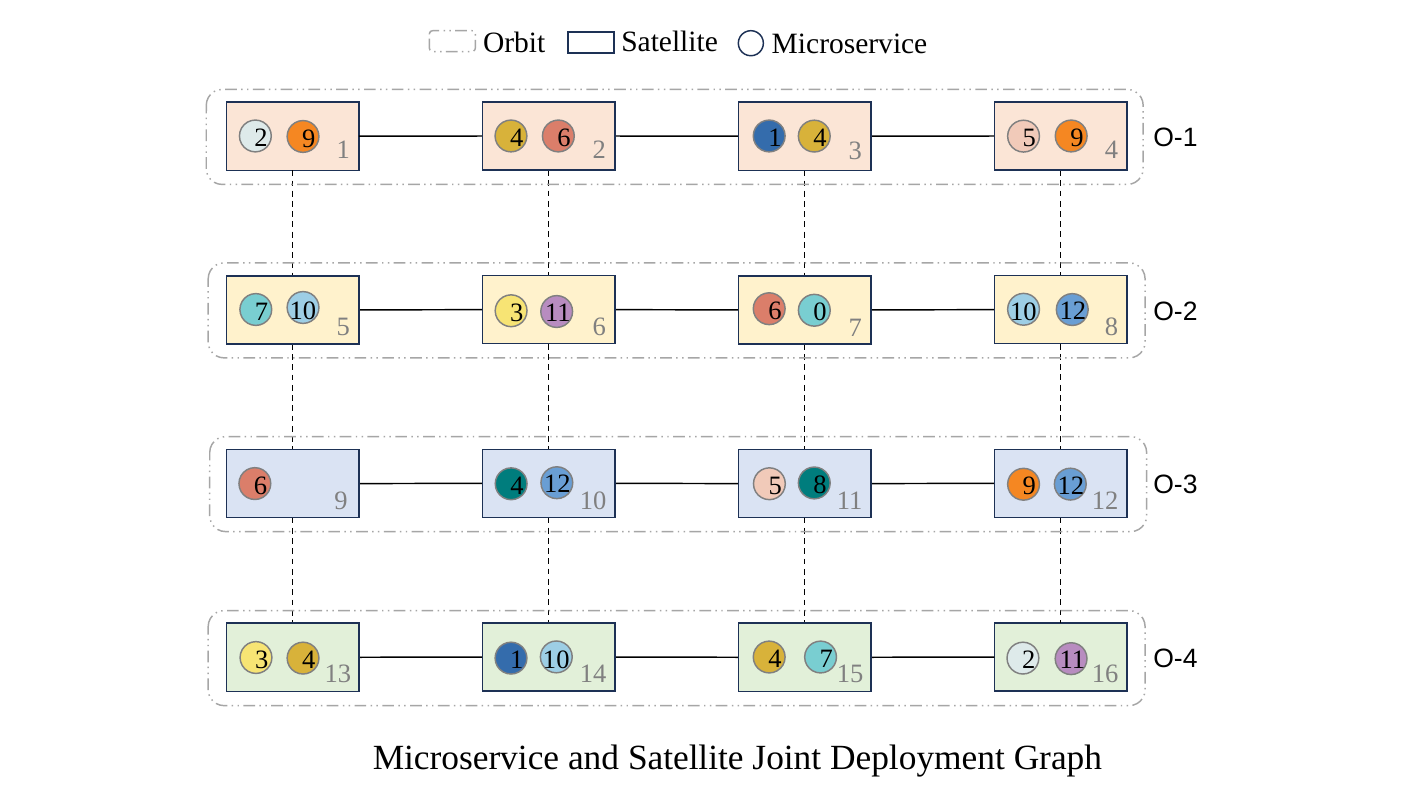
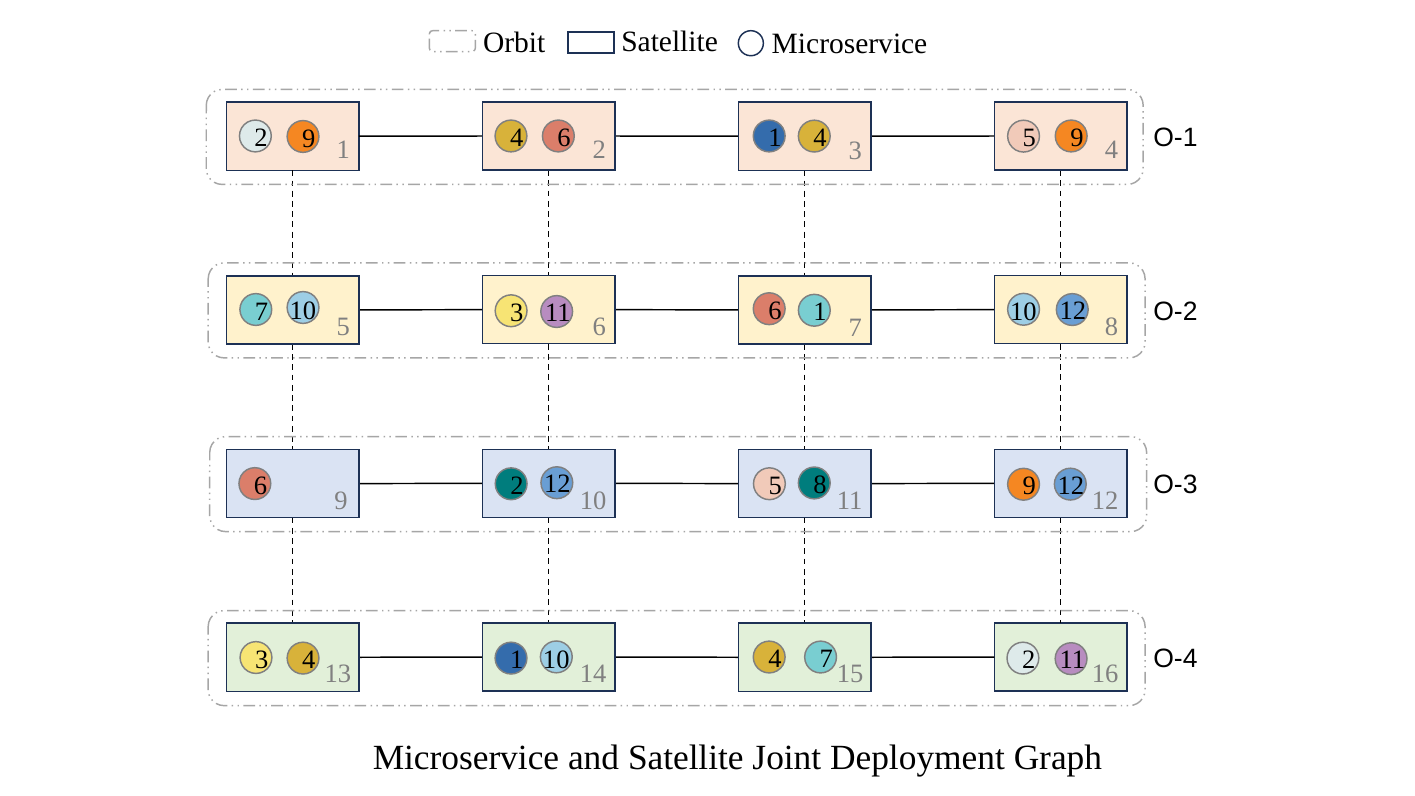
0: 0 -> 1 (820, 312)
6 4: 4 -> 2 (517, 486)
